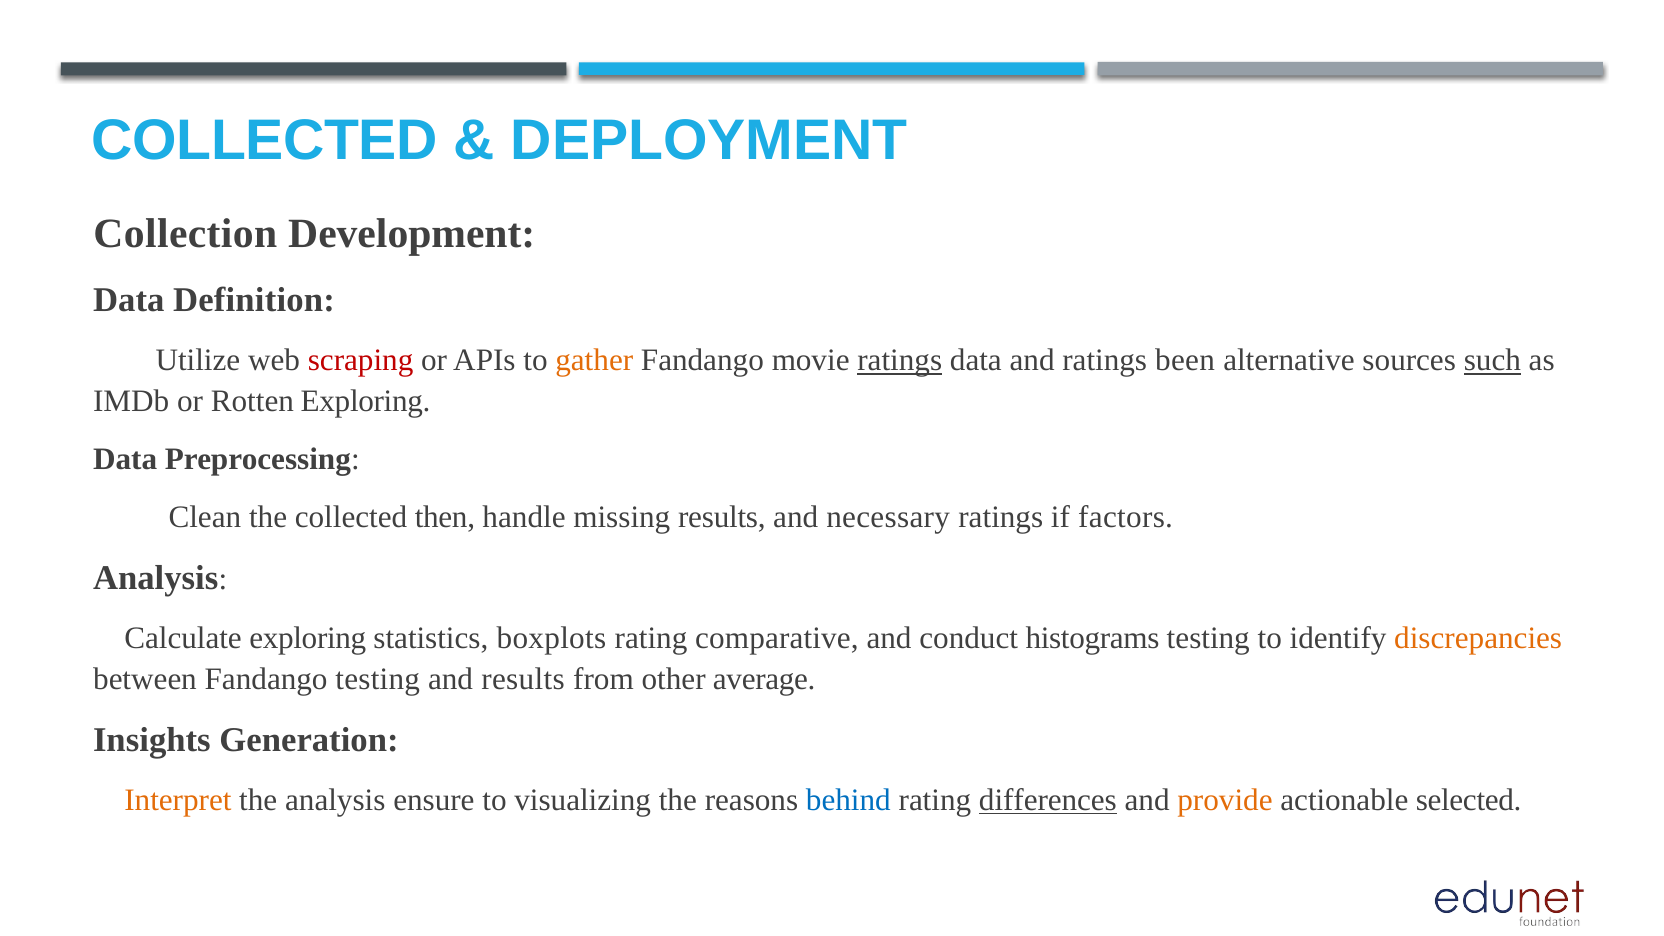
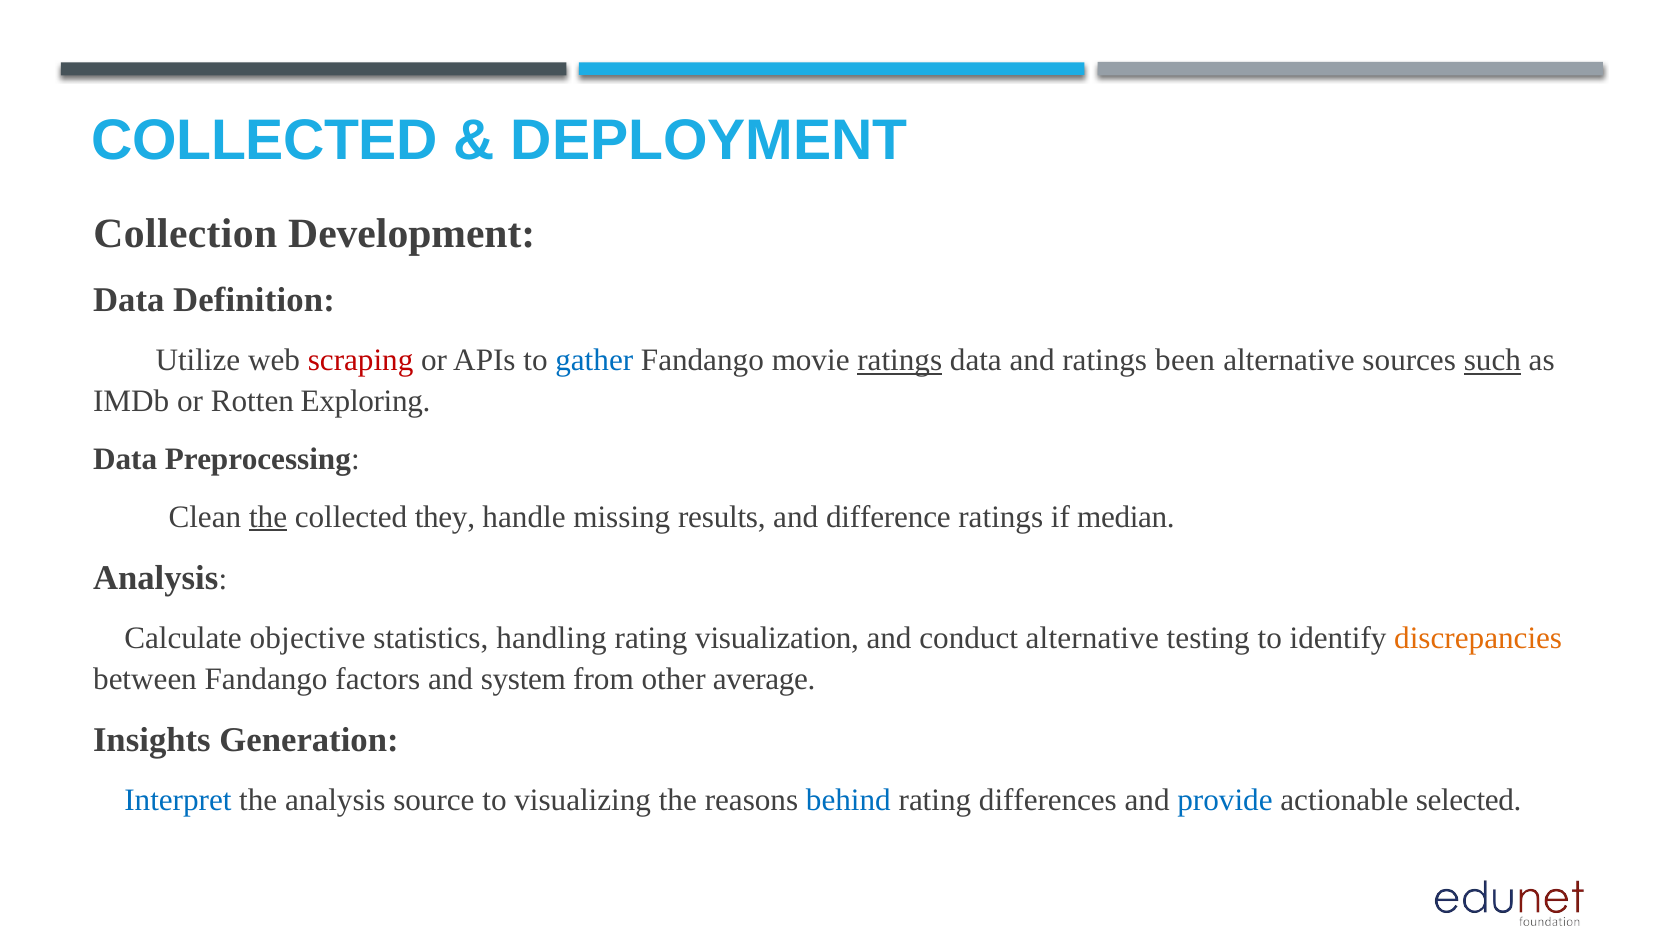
gather colour: orange -> blue (594, 360)
the underline: none -> present (268, 517)
then: then -> they (445, 517)
necessary: necessary -> difference (888, 517)
factors: factors -> median (1126, 517)
Calculate exploring: exploring -> objective (308, 638)
boxplots: boxplots -> handling (551, 638)
comparative: comparative -> visualization (777, 638)
conduct histograms: histograms -> alternative (1092, 638)
Fandango testing: testing -> factors (378, 679)
and results: results -> system (523, 679)
Interpret colour: orange -> blue (178, 800)
ensure: ensure -> source (434, 800)
differences underline: present -> none (1048, 800)
provide colour: orange -> blue (1225, 800)
